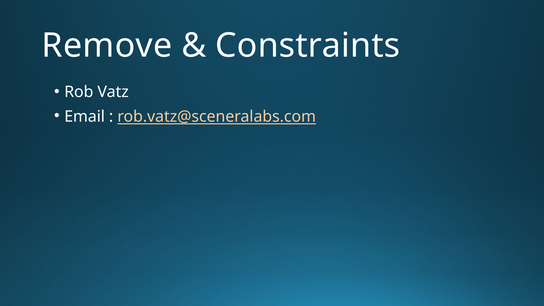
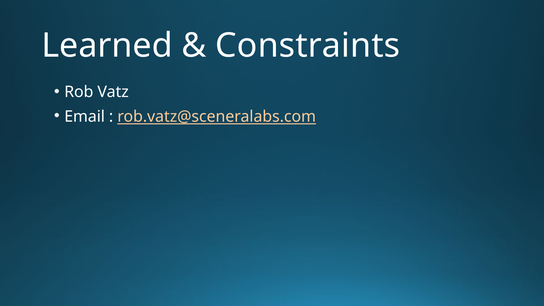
Remove: Remove -> Learned (107, 46)
